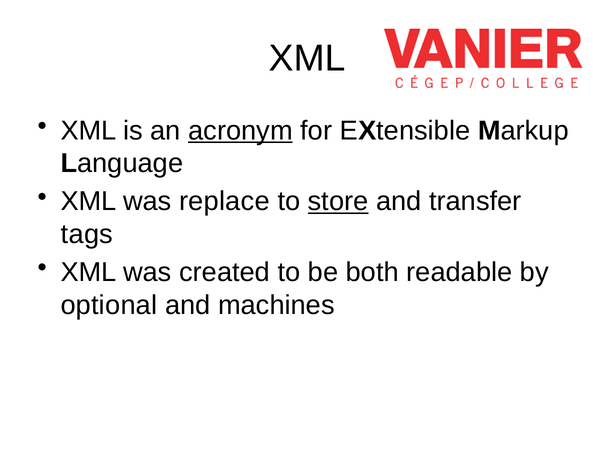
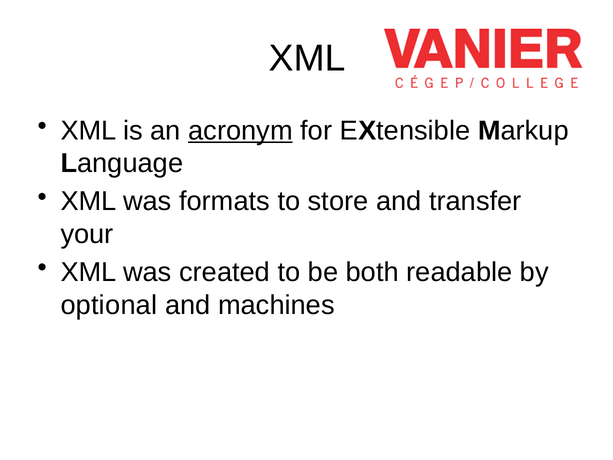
replace: replace -> formats (225, 201)
store underline: present -> none (338, 201)
tags: tags -> your (87, 234)
